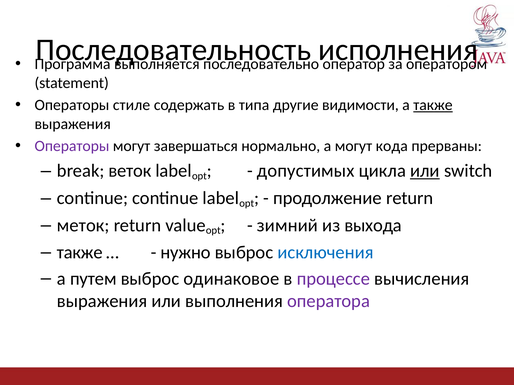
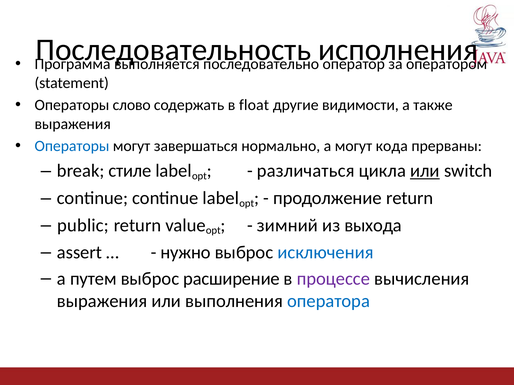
стиле: стиле -> слово (132, 105)
типа: типа -> float (254, 105)
также underline: present -> none (433, 105)
Операторы colour: purple -> blue (72, 146)
веток: веток -> стиле (130, 171)
допустимых: допустимых -> различаться (306, 171)
меток: меток -> public (83, 226)
также: также -> assert (80, 253)
одинаковое: одинаковое -> расширение (232, 279)
оператора colour: purple -> blue (329, 301)
